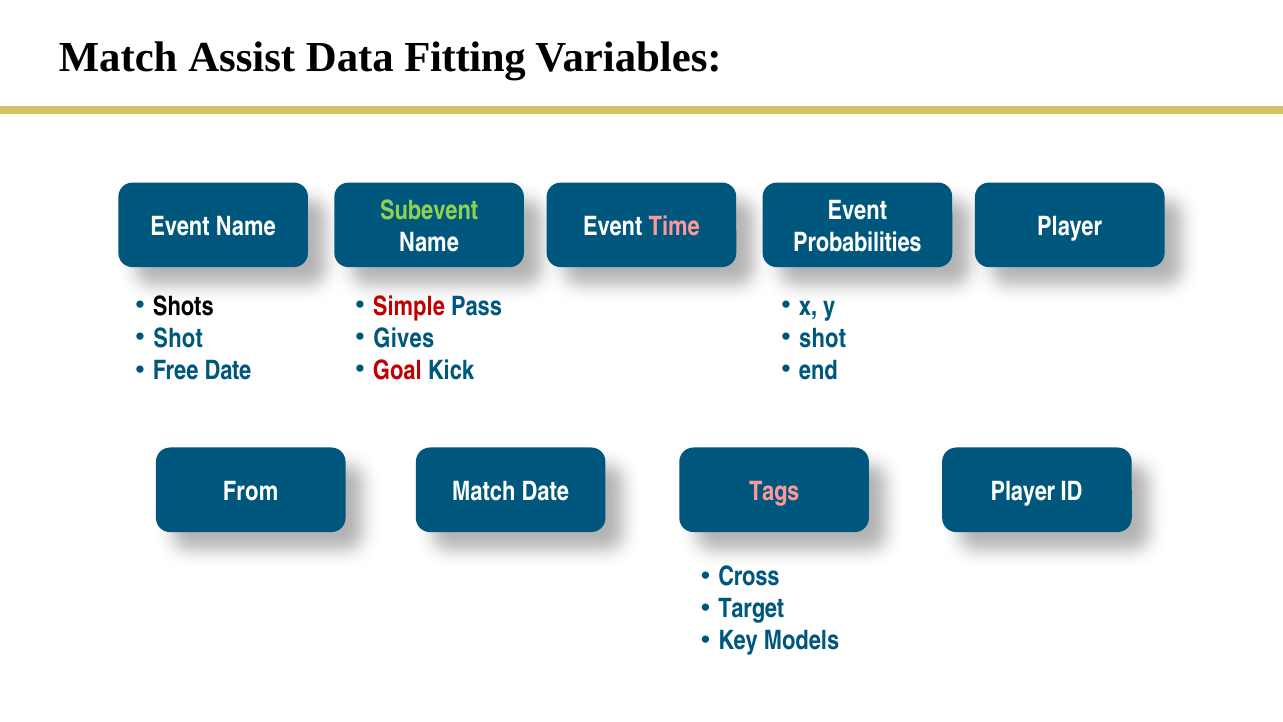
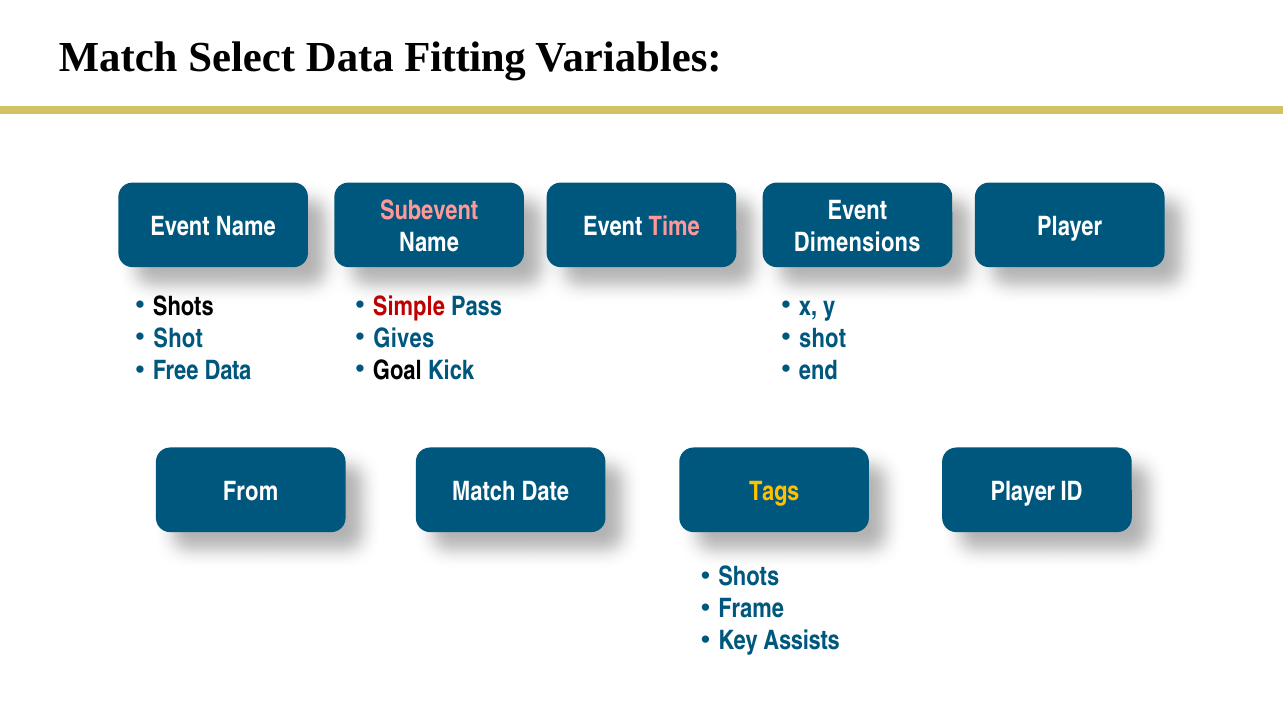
Assist: Assist -> Select (242, 58)
Subevent colour: light green -> pink (429, 211)
Probabilities: Probabilities -> Dimensions (857, 243)
Free Date: Date -> Data (228, 371)
Goal colour: red -> black (397, 370)
Tags colour: pink -> yellow (774, 491)
Cross: Cross -> Shots (749, 577)
Target: Target -> Frame (751, 609)
Models: Models -> Assists (802, 641)
